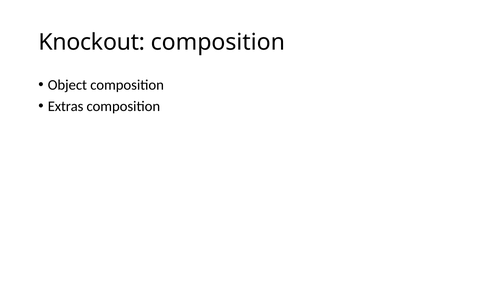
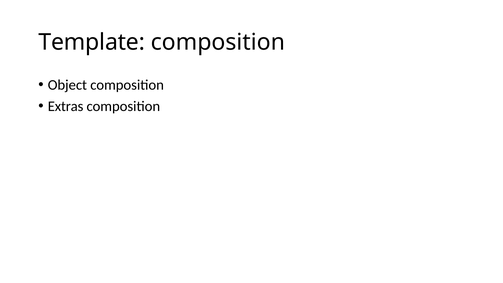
Knockout: Knockout -> Template (92, 42)
